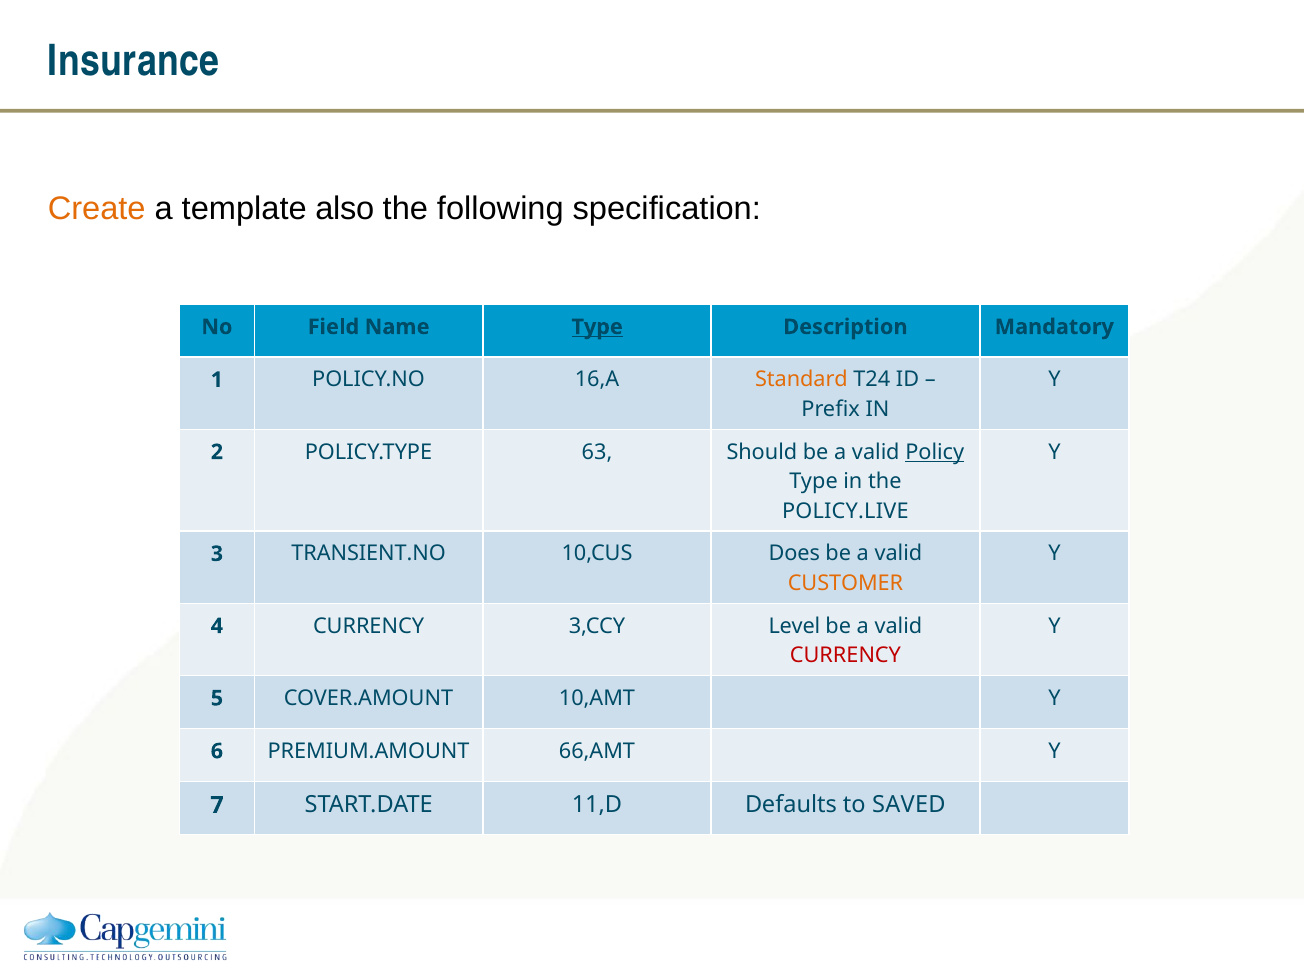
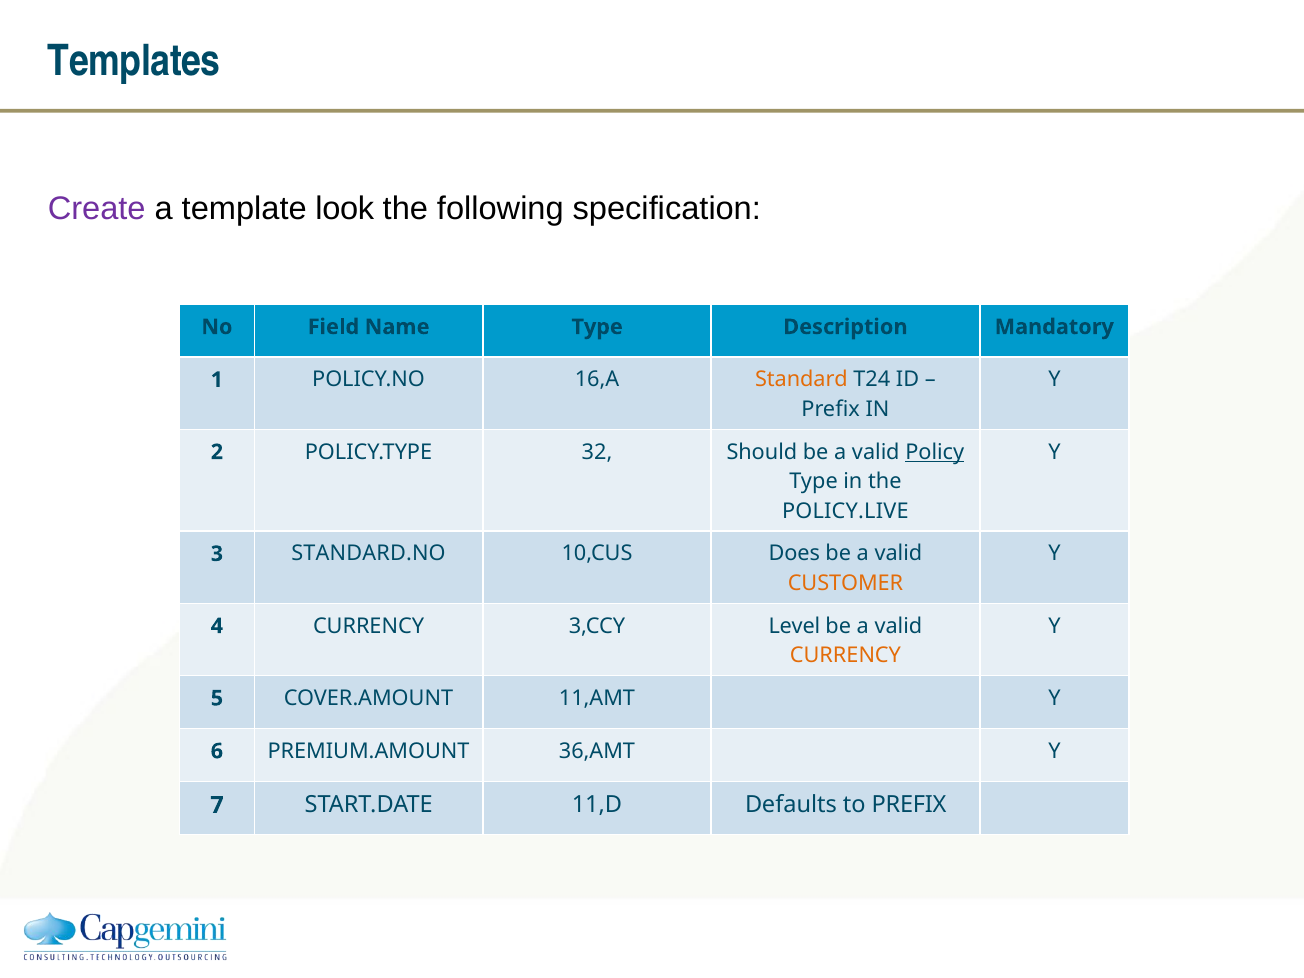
Insurance: Insurance -> Templates (134, 62)
Create colour: orange -> purple (97, 209)
also: also -> look (345, 209)
Type underline: present -> none (597, 327)
63: 63 -> 32 (597, 452)
TRANSIENT.NO: TRANSIENT.NO -> STANDARD.NO (368, 554)
CURRENCY colour: red -> orange (845, 656)
10,AMT: 10,AMT -> 11,AMT (597, 698)
66,AMT: 66,AMT -> 36,AMT (597, 751)
to SAVED: SAVED -> PREFIX (909, 805)
